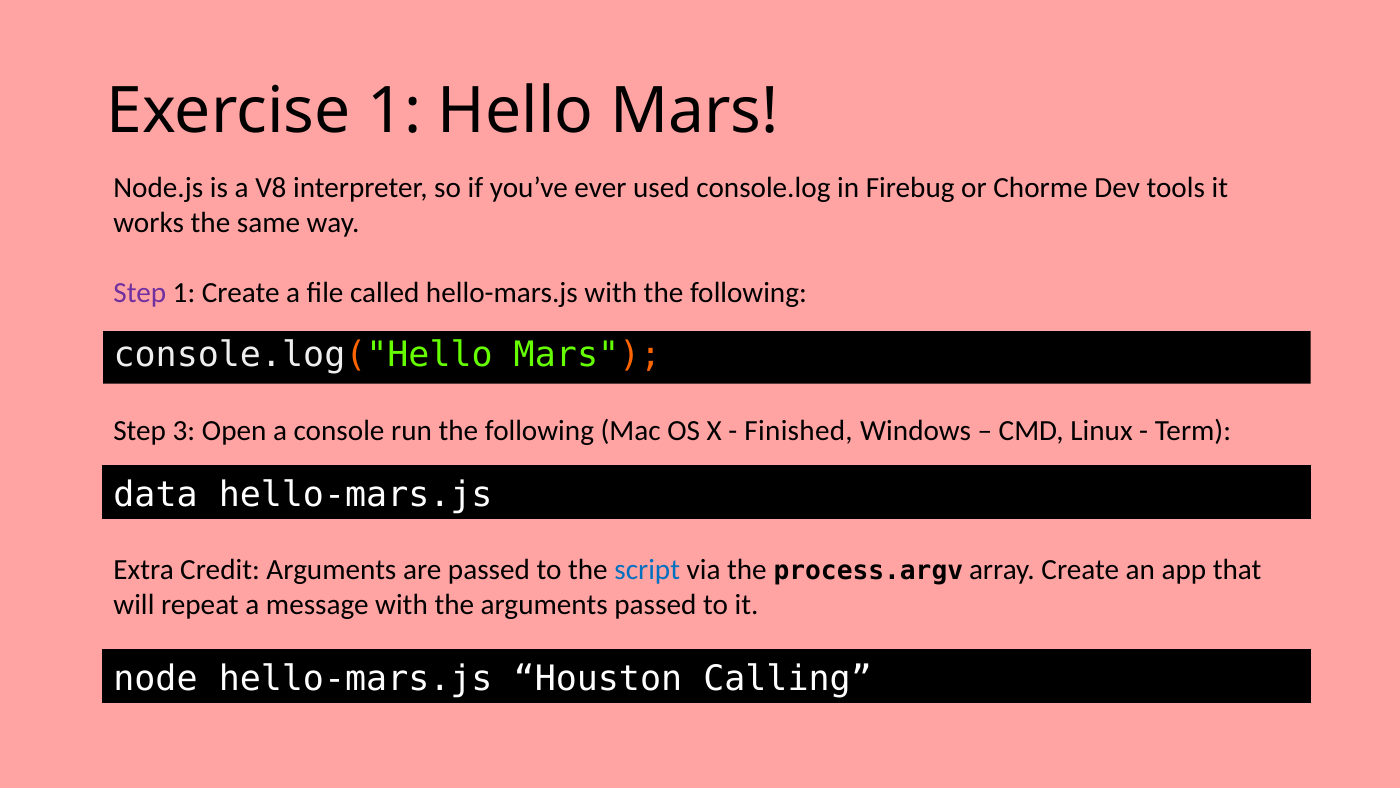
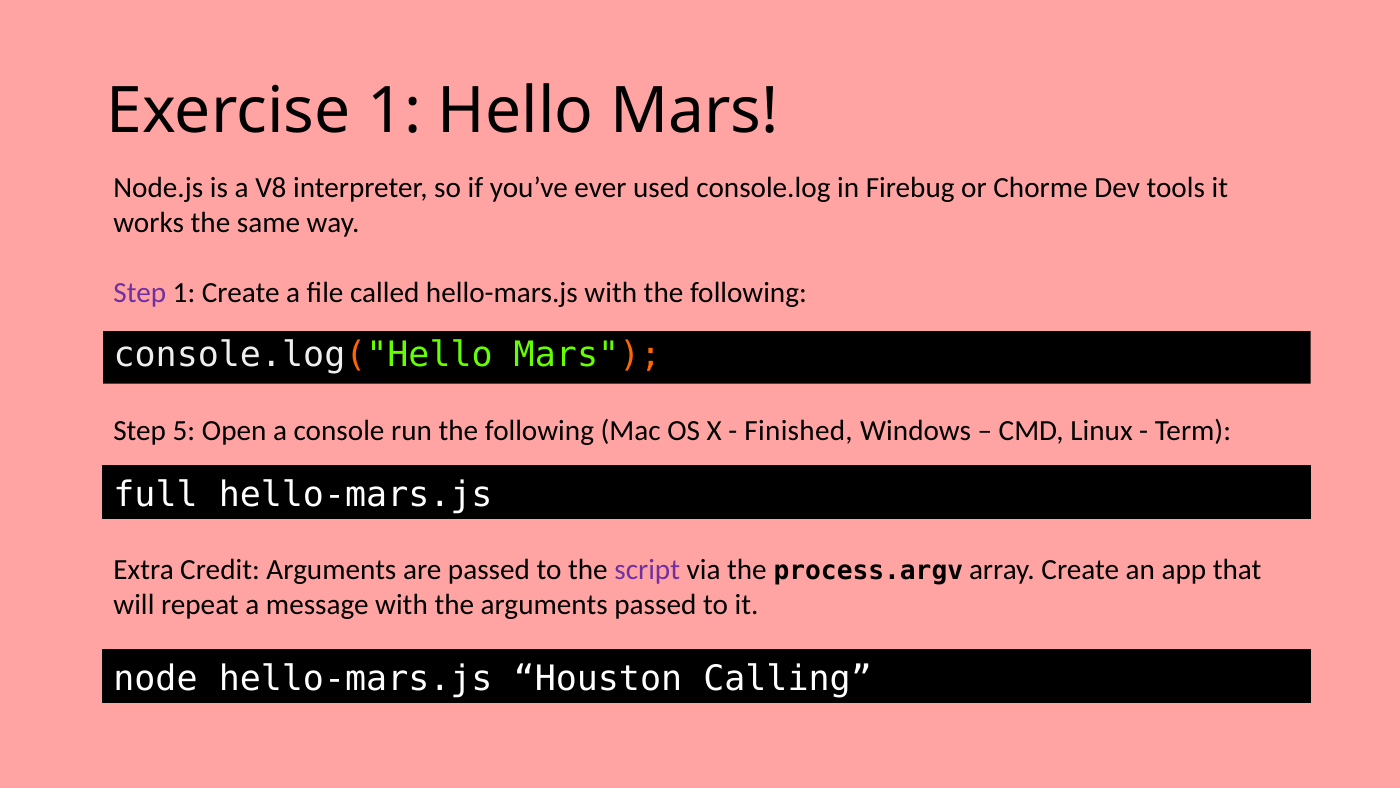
3: 3 -> 5 (184, 431)
data: data -> full (156, 494)
script colour: blue -> purple (647, 569)
